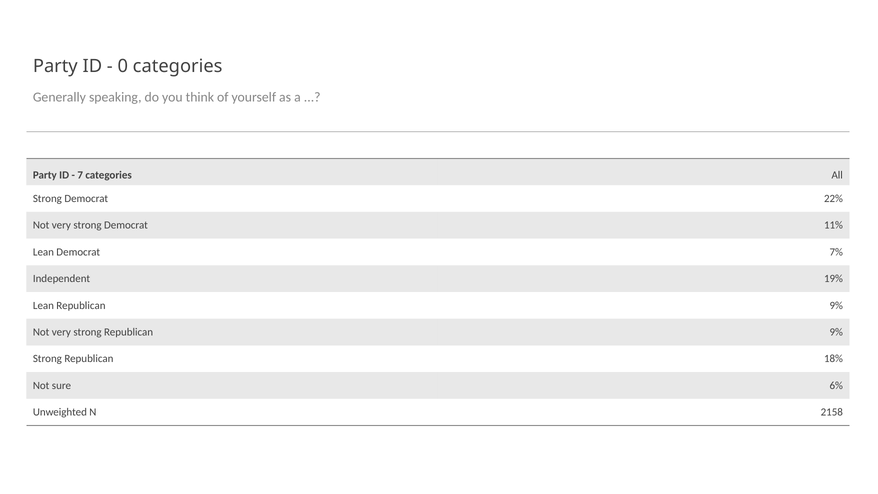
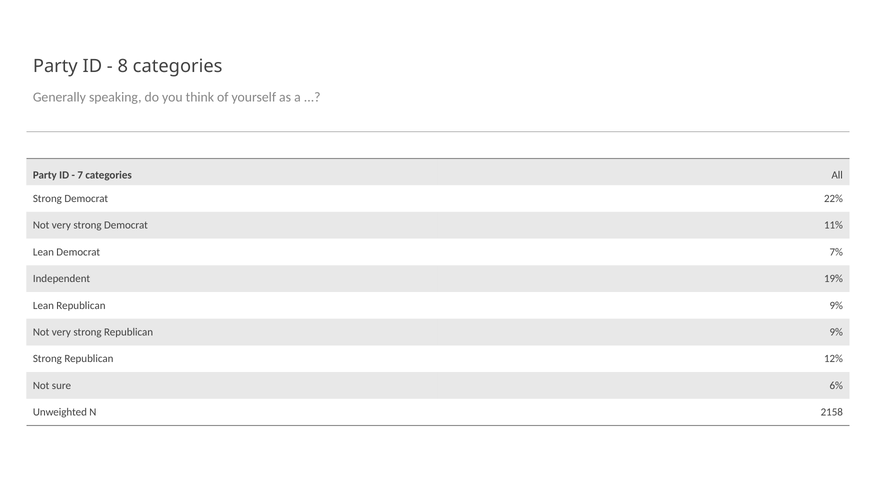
0: 0 -> 8 (123, 66)
18%: 18% -> 12% (833, 359)
